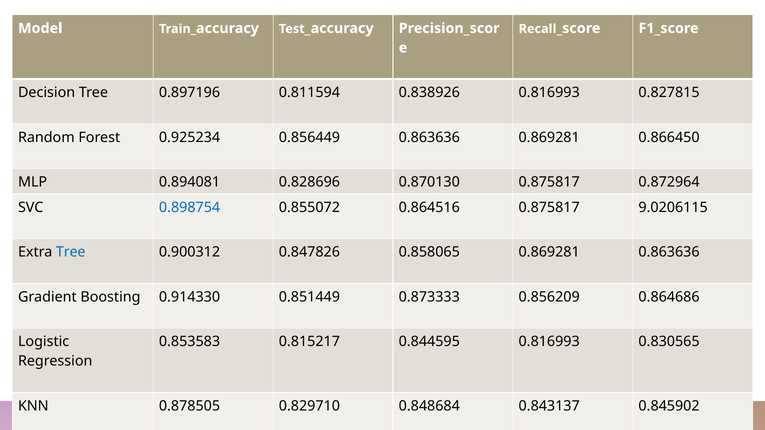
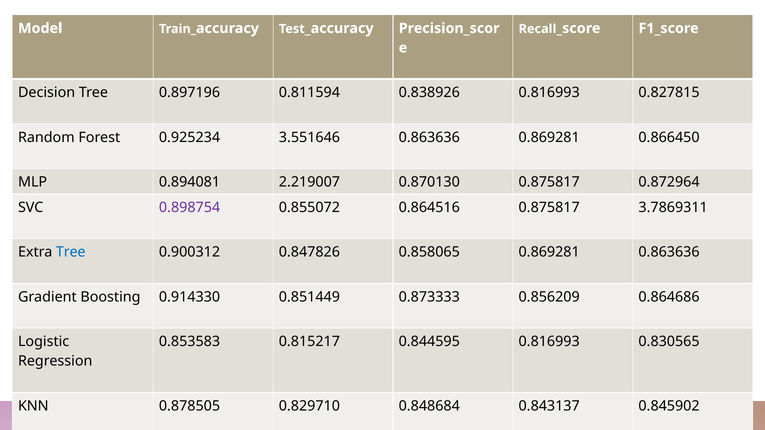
0.856449: 0.856449 -> 3.551646 (309, 137)
0.828696: 0.828696 -> 2.219007 (309, 182)
0.898754 colour: blue -> purple (190, 207)
9.0206115: 9.0206115 -> 3.7869311 (673, 207)
